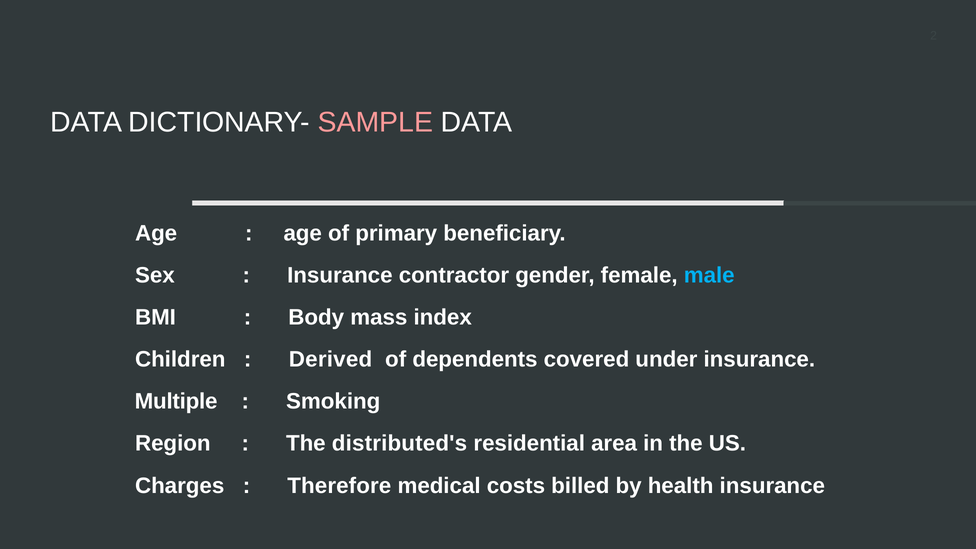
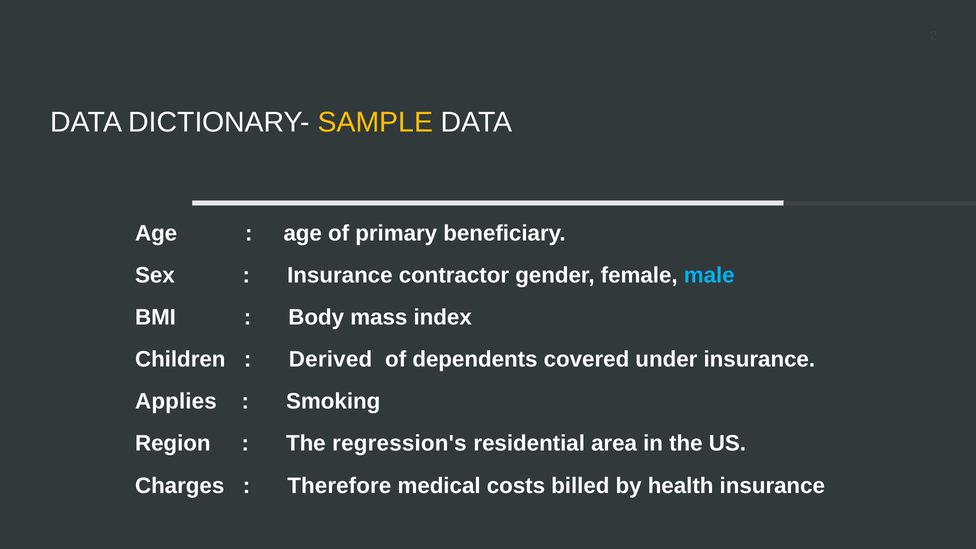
SAMPLE colour: pink -> yellow (375, 122)
Multiple: Multiple -> Applies (176, 402)
distributed's: distributed's -> regression's (399, 444)
